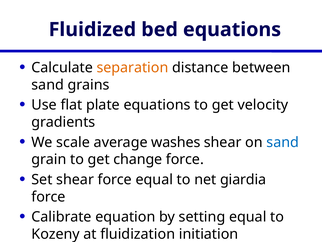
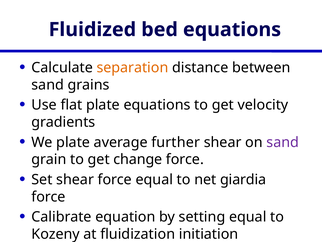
We scale: scale -> plate (73, 142)
washes: washes -> further (176, 142)
sand colour: blue -> purple (283, 142)
